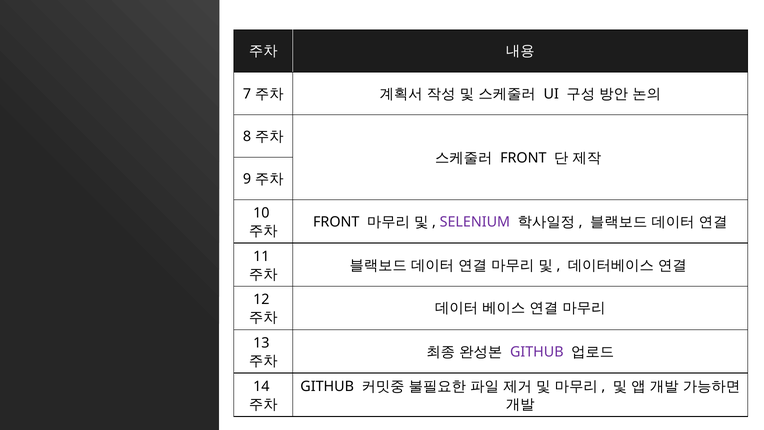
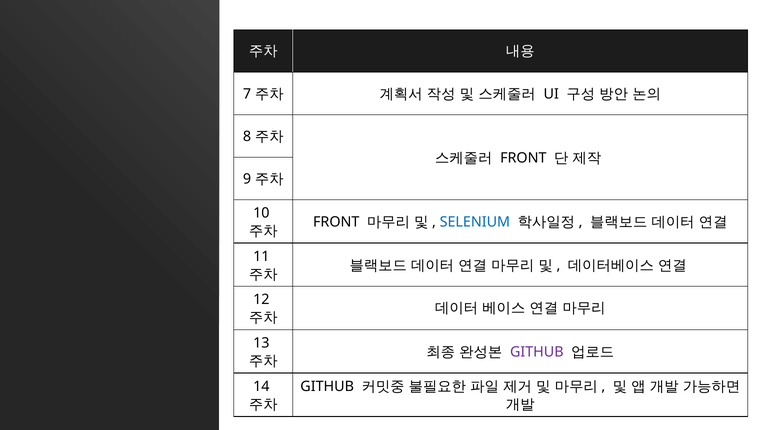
SELENIUM colour: purple -> blue (475, 222)
